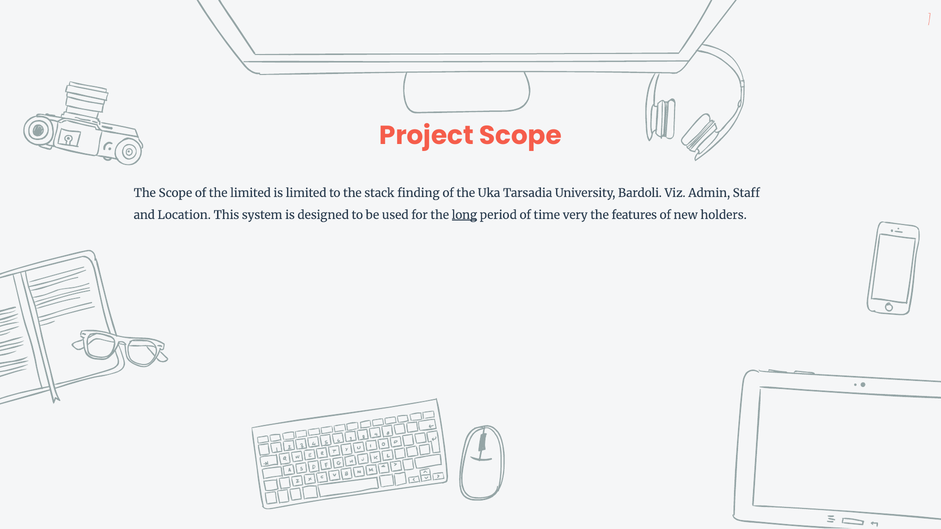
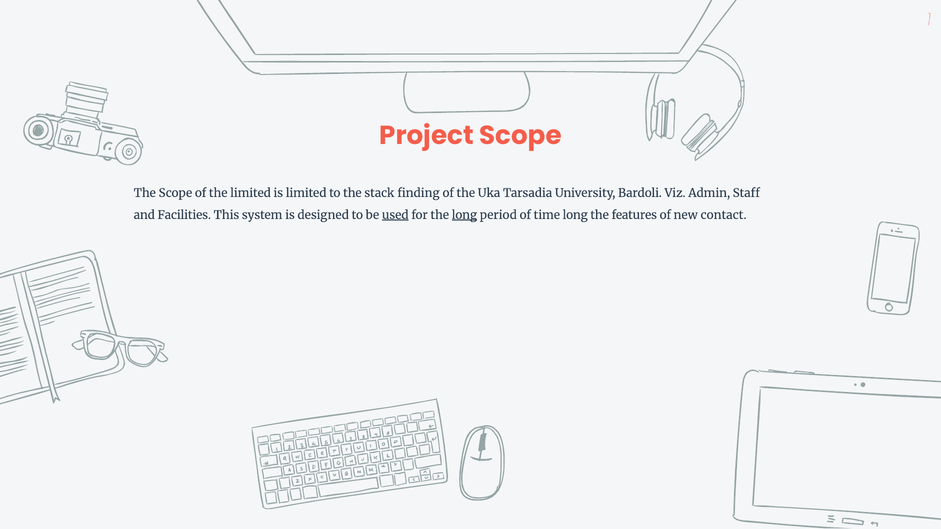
Location: Location -> Facilities (184, 215)
used underline: none -> present (395, 215)
time very: very -> long (575, 215)
holders: holders -> contact (724, 215)
